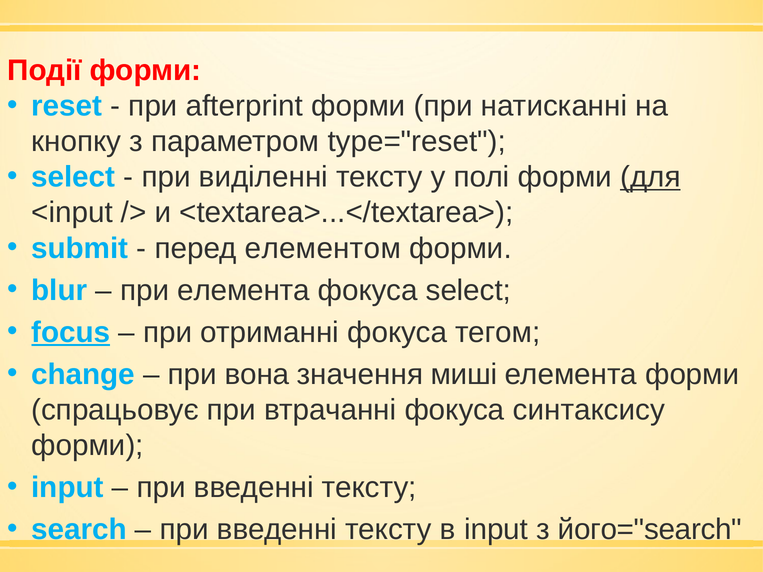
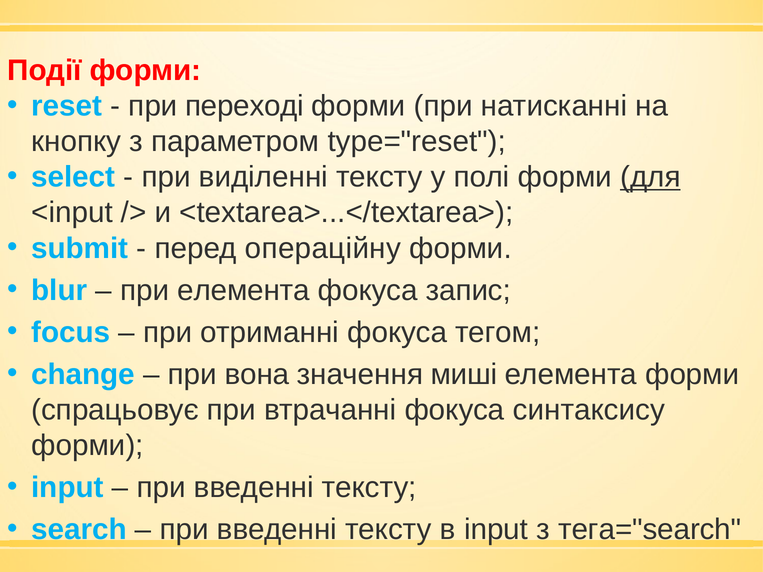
afterprint: afterprint -> переході (245, 106)
елементом: елементом -> операційну (323, 248)
фокуса select: select -> запис (468, 290)
focus underline: present -> none (71, 332)
його="search: його="search -> тега="search (650, 530)
